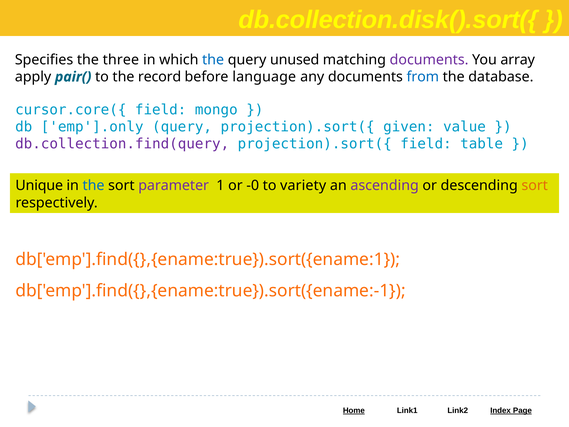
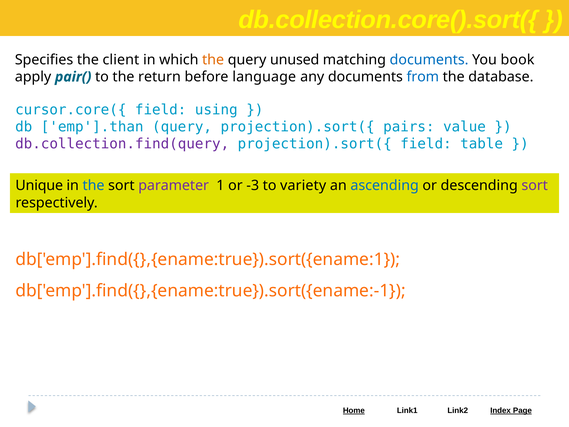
db.collection.disk().sort({: db.collection.disk().sort({ -> db.collection.core().sort({ (388, 20)
three: three -> client (121, 60)
the colour: blue -> orange (213, 60)
documents colour: purple -> blue (429, 60)
array: array -> book (518, 60)
record: record -> return (159, 77)
mongo: mongo -> using (216, 110)
emp'].only: emp'].only -> emp'].than (92, 127)
given: given -> pairs (409, 127)
-0: -0 -> -3 (253, 185)
ascending colour: purple -> blue (385, 185)
sort colour: orange -> purple (535, 185)
